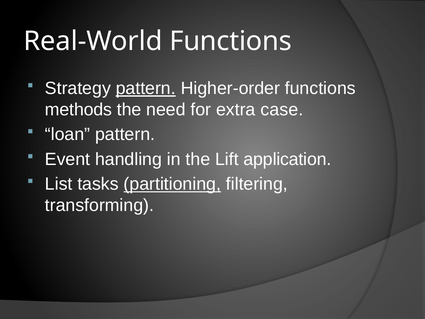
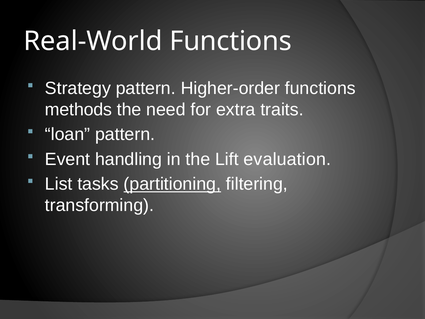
pattern underline: present -> none (146, 88)
case: case -> traits (282, 110)
application: application -> evaluation (287, 159)
